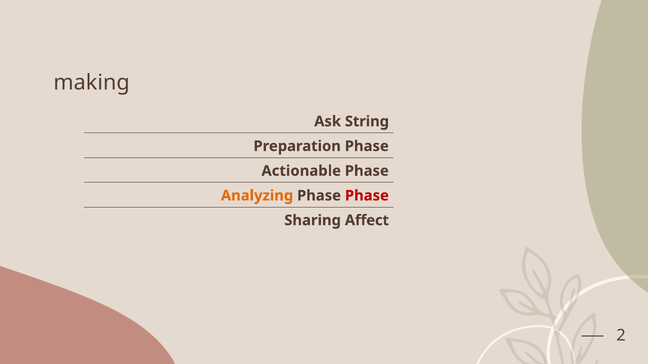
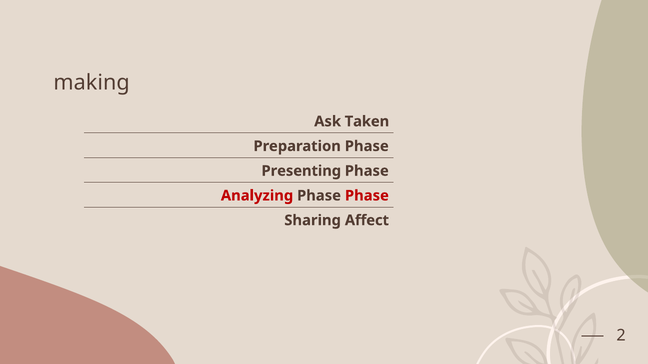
String: String -> Taken (367, 122)
Actionable: Actionable -> Presenting (301, 171)
Analyzing colour: orange -> red (257, 196)
